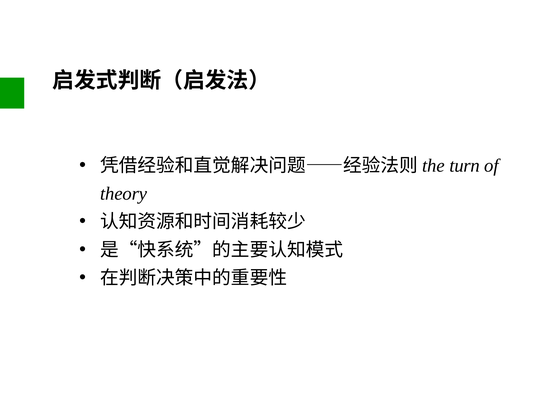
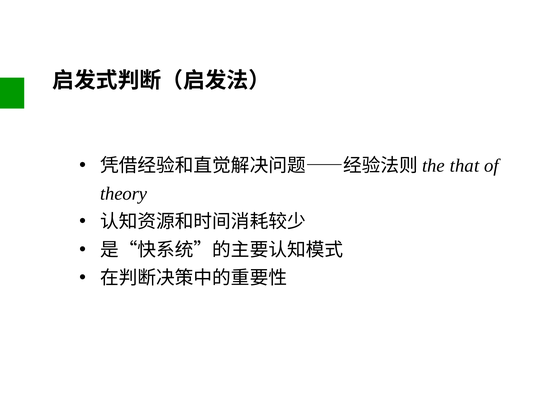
turn: turn -> that (464, 165)
